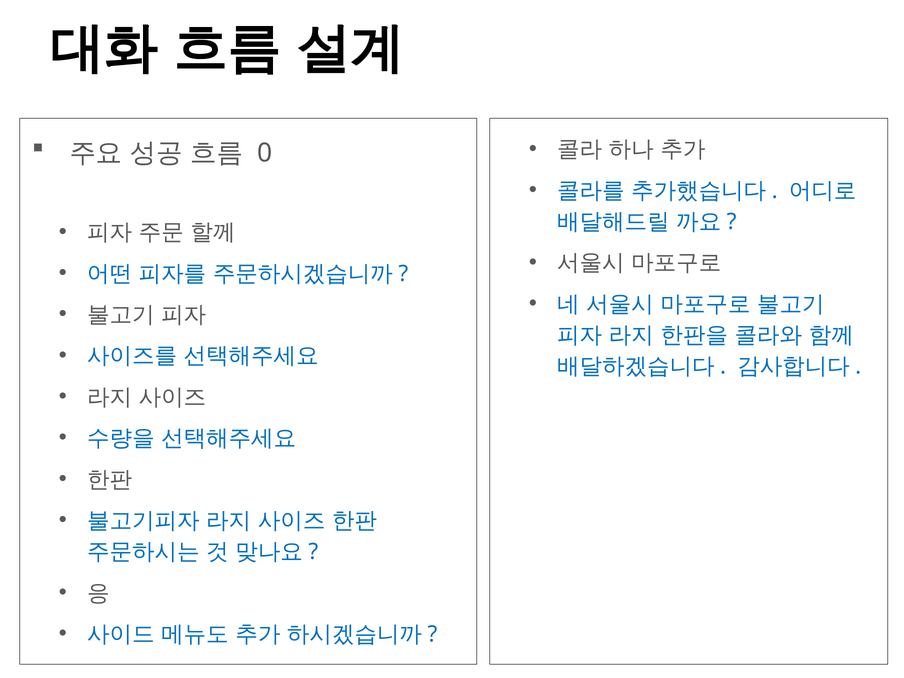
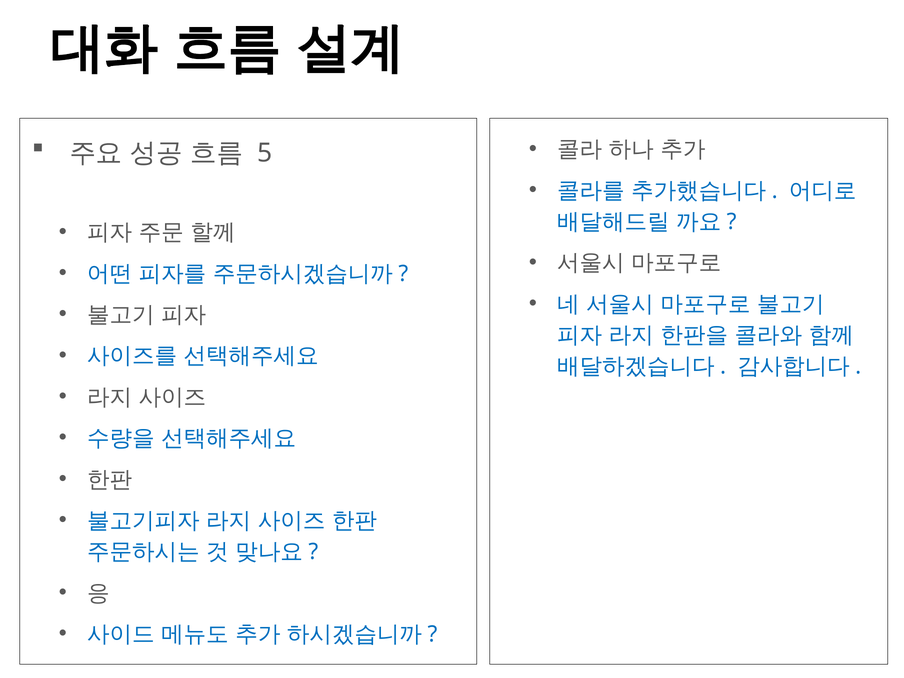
0: 0 -> 5 (265, 153)
